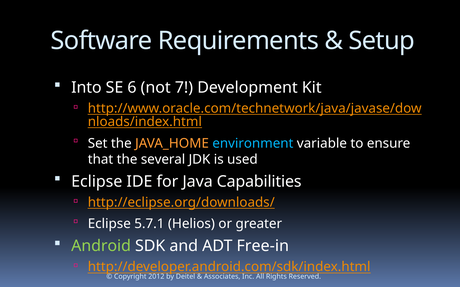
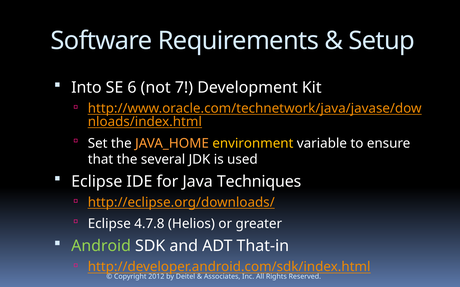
environment colour: light blue -> yellow (253, 143)
Capabilities: Capabilities -> Techniques (259, 182)
5.7.1: 5.7.1 -> 4.7.8 (149, 224)
Free-in: Free-in -> That-in (263, 246)
